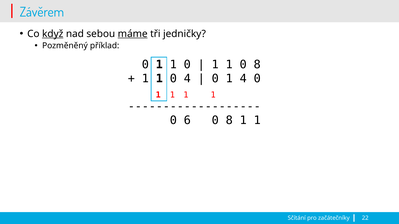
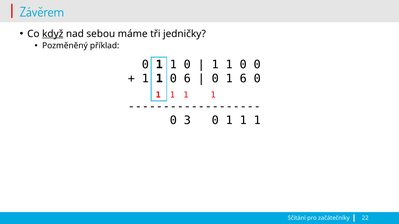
máme underline: present -> none (133, 34)
1 0 8: 8 -> 0 (257, 65)
0 4: 4 -> 6 (187, 79)
1 4: 4 -> 6 (243, 79)
6: 6 -> 3 (187, 120)
8: 8 -> 1 (229, 120)
